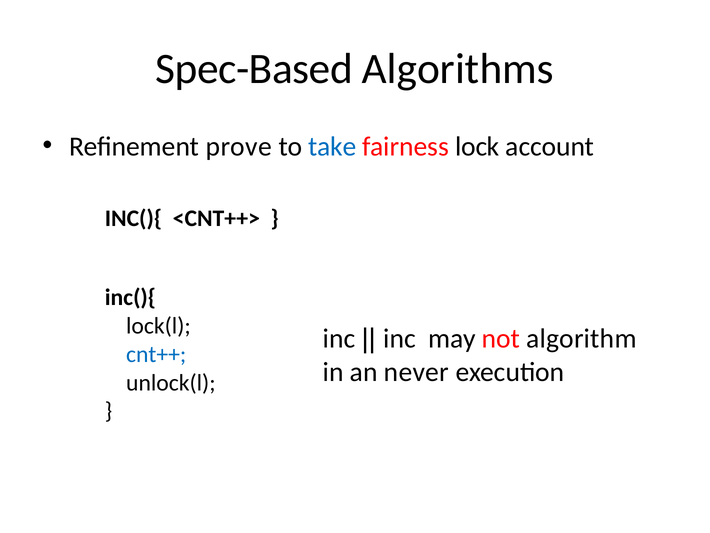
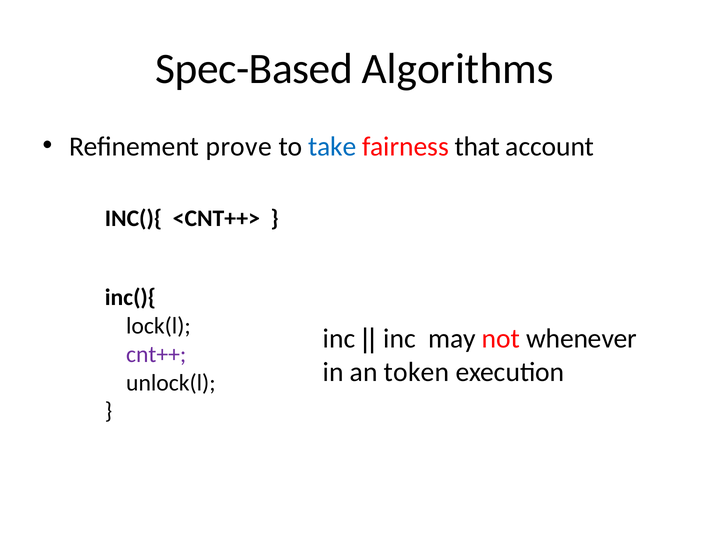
lock: lock -> that (477, 146)
algorithm: algorithm -> whenever (582, 339)
cnt++ colour: blue -> purple (156, 354)
never: never -> token (417, 372)
